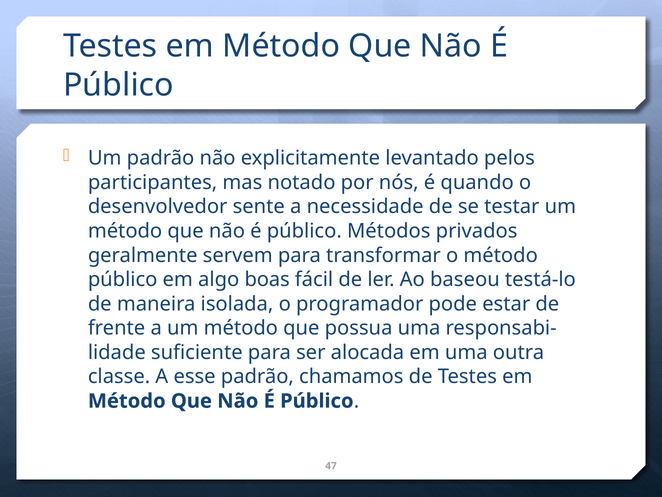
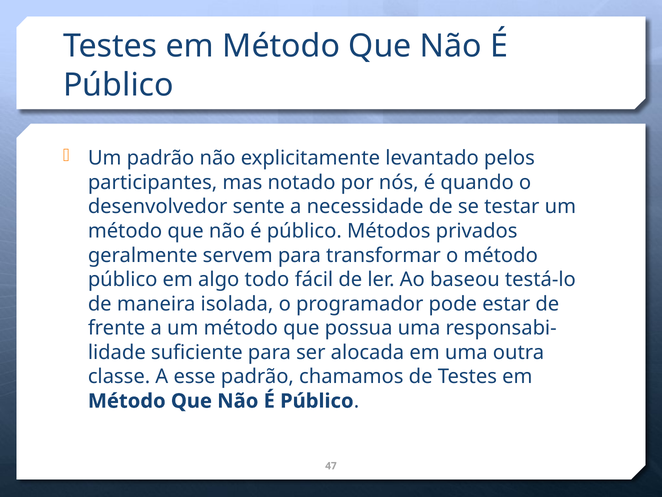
boas: boas -> todo (267, 279)
